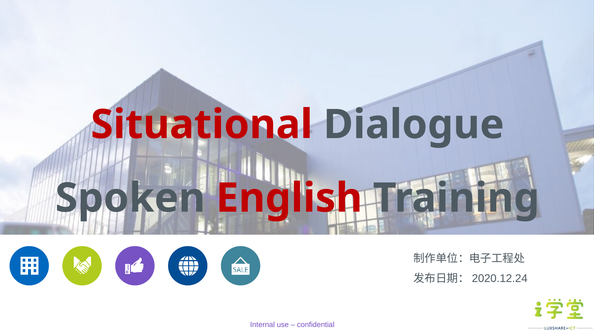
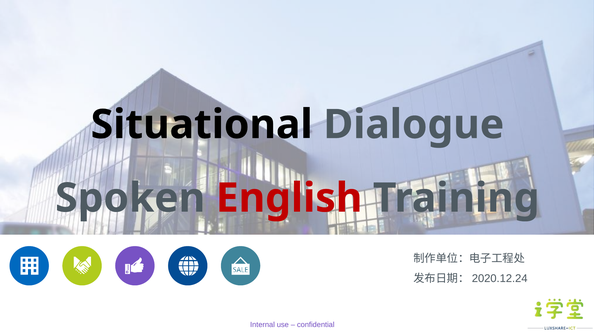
Situational colour: red -> black (202, 125)
